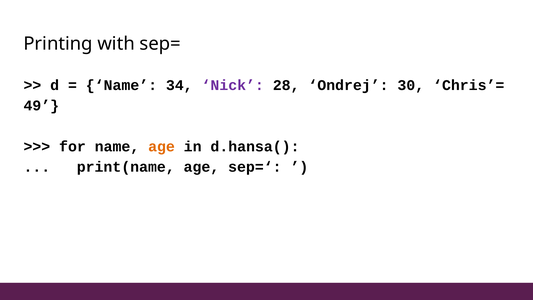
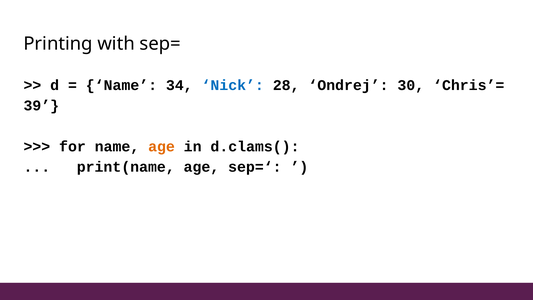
Nick colour: purple -> blue (233, 85)
49: 49 -> 39 (41, 106)
d.hansa(: d.hansa( -> d.clams( (255, 146)
